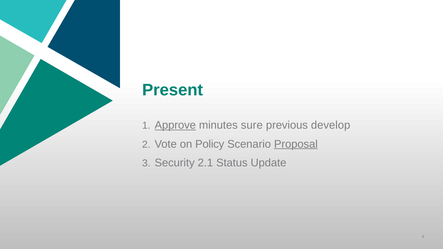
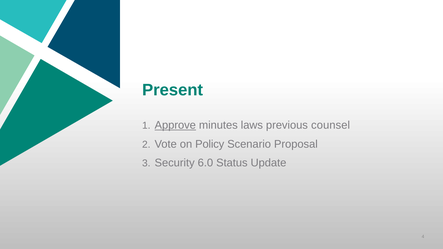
sure: sure -> laws (252, 125)
develop: develop -> counsel (331, 125)
Proposal underline: present -> none (296, 144)
2.1: 2.1 -> 6.0 (205, 163)
